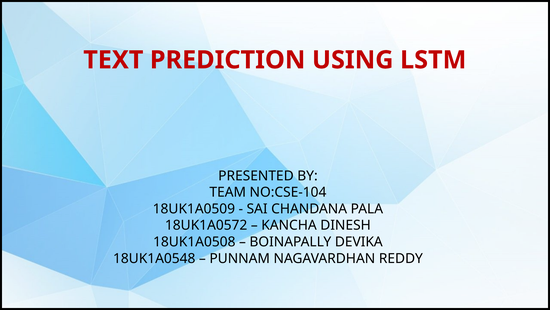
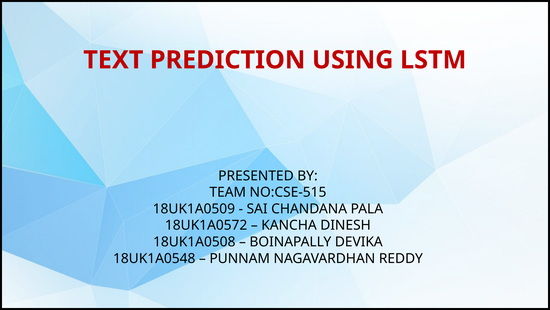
NO:CSE-104: NO:CSE-104 -> NO:CSE-515 (288, 192)
